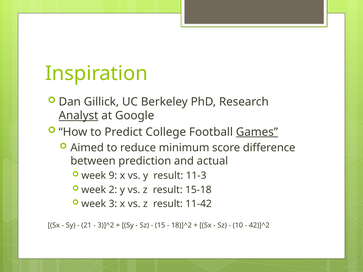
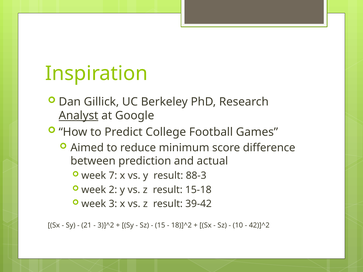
Games underline: present -> none (257, 132)
9: 9 -> 7 (113, 176)
11-3: 11-3 -> 88-3 (196, 176)
11-42: 11-42 -> 39-42 (199, 204)
